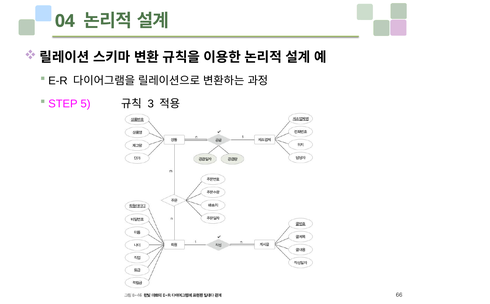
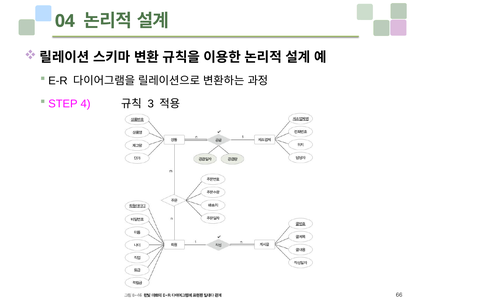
5: 5 -> 4 (86, 104)
